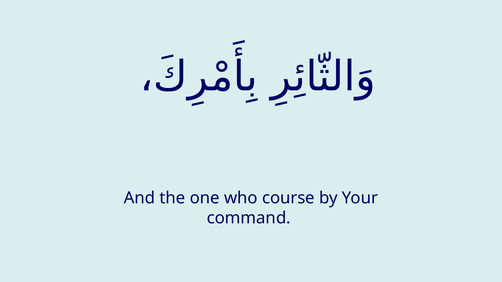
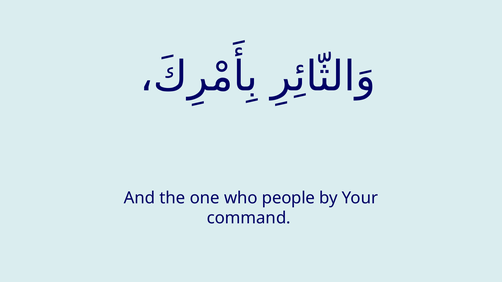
course: course -> people (288, 198)
